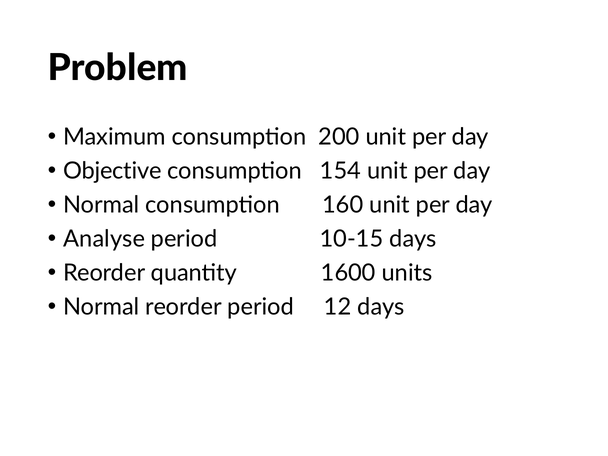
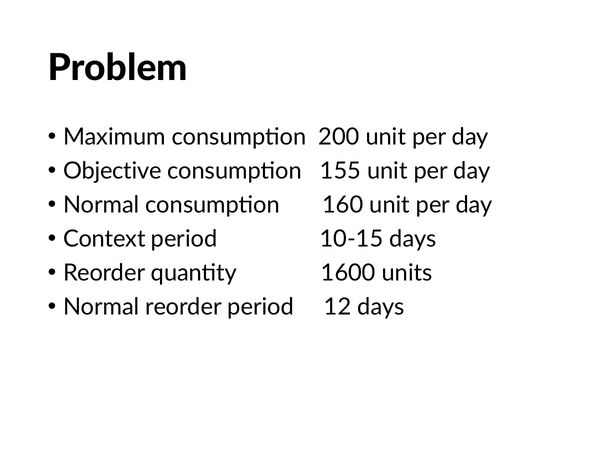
154: 154 -> 155 (341, 171)
Analyse: Analyse -> Context (104, 239)
